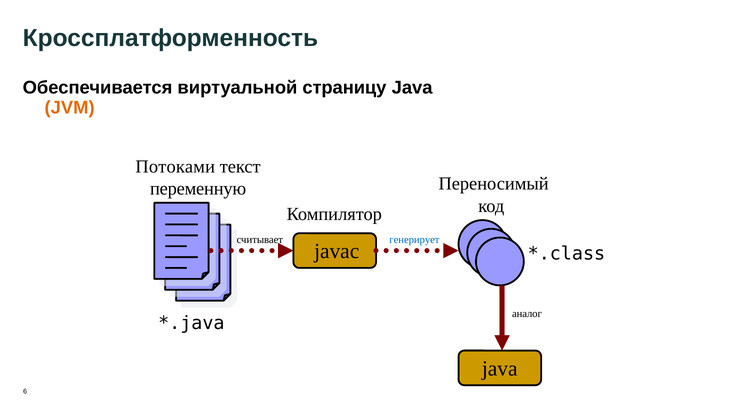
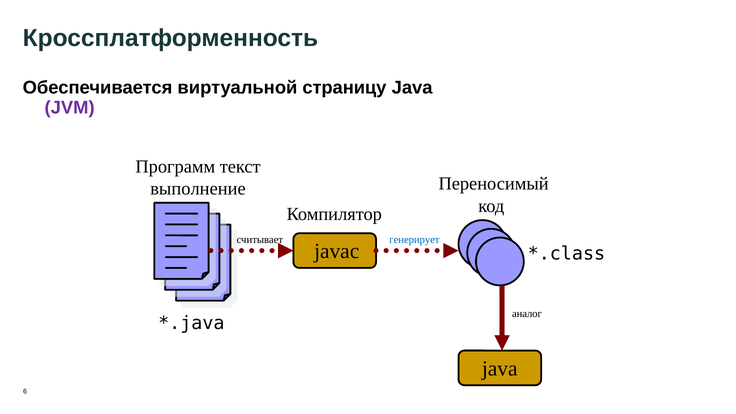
JVM colour: orange -> purple (70, 108)
Потоками: Потоками -> Программ (175, 167)
переменную: переменную -> выполнение (198, 189)
